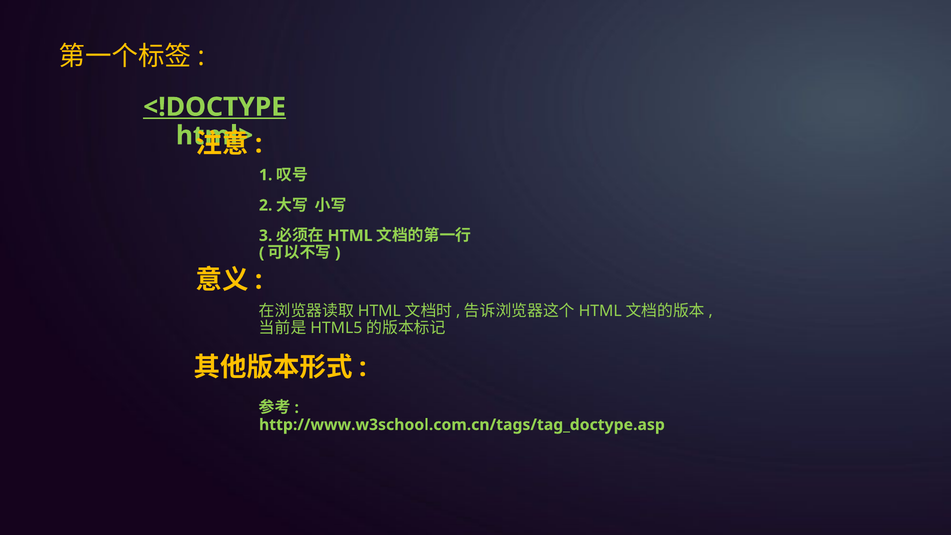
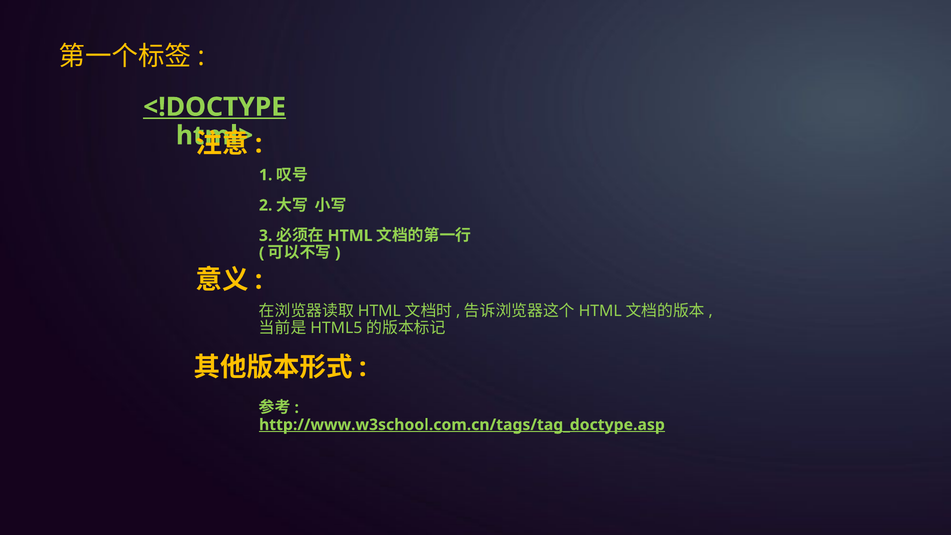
http://www.w3school.com.cn/tags/tag_doctype.asp underline: none -> present (462, 425)
